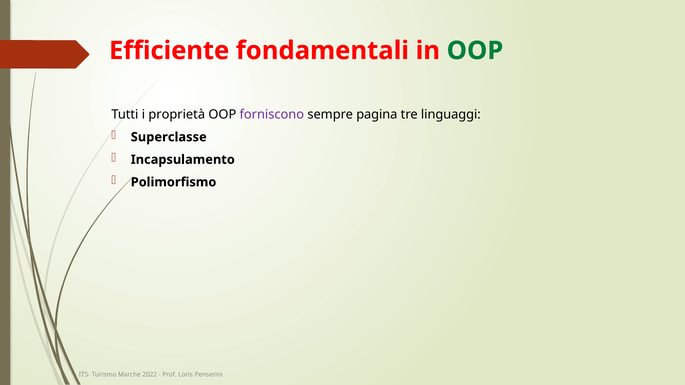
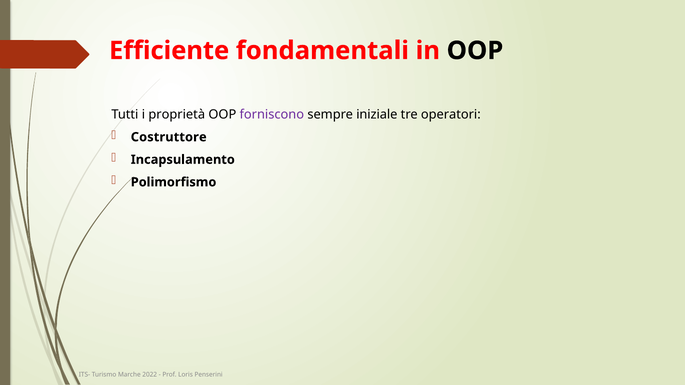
OOP colour: green -> black (475, 51)
pagina: pagina -> iniziale (377, 115)
linguaggi: linguaggi -> operatori (451, 115)
Superclasse: Superclasse -> Costruttore (169, 137)
